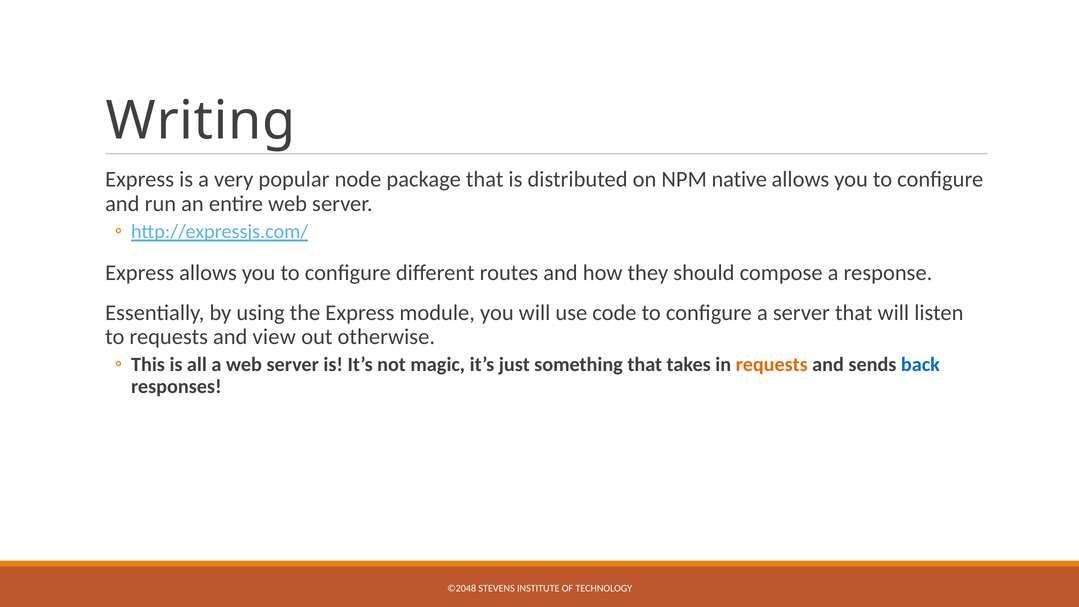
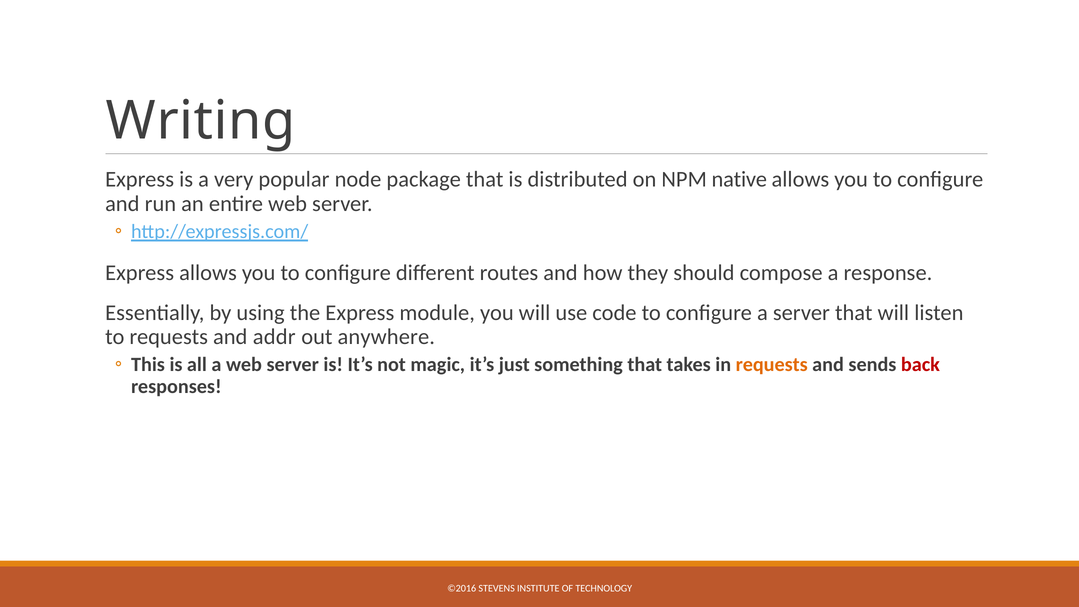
view: view -> addr (274, 337)
otherwise: otherwise -> anywhere (386, 337)
back colour: blue -> red (920, 365)
©2048: ©2048 -> ©2016 (462, 588)
